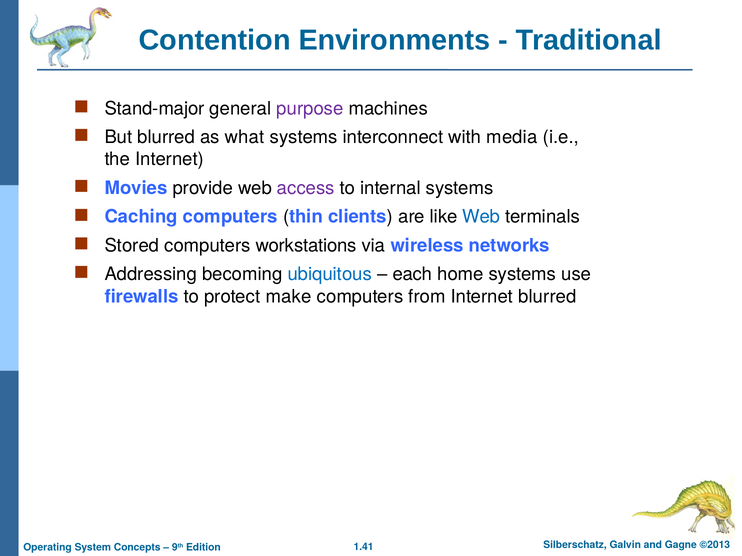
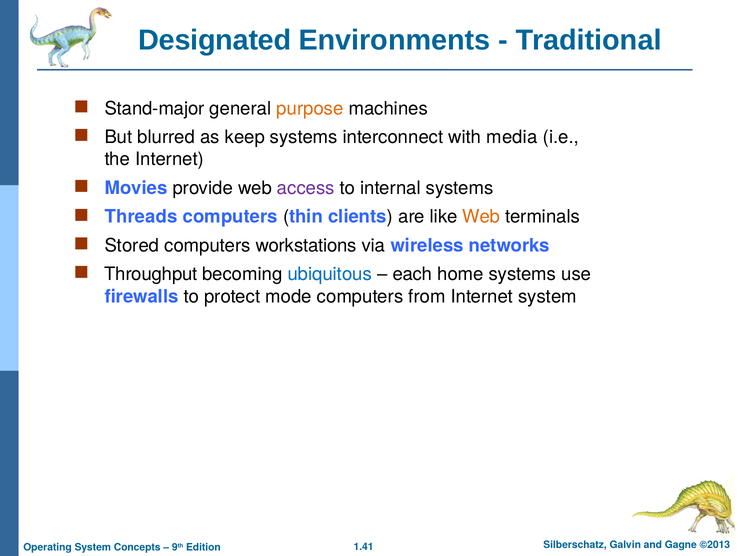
Contention: Contention -> Designated (215, 40)
purpose colour: purple -> orange (310, 109)
what: what -> keep (245, 137)
Caching: Caching -> Threads (141, 217)
Web colour: blue -> orange (481, 217)
Addressing: Addressing -> Throughput (151, 274)
make: make -> mode (289, 297)
Internet blurred: blurred -> system (547, 297)
